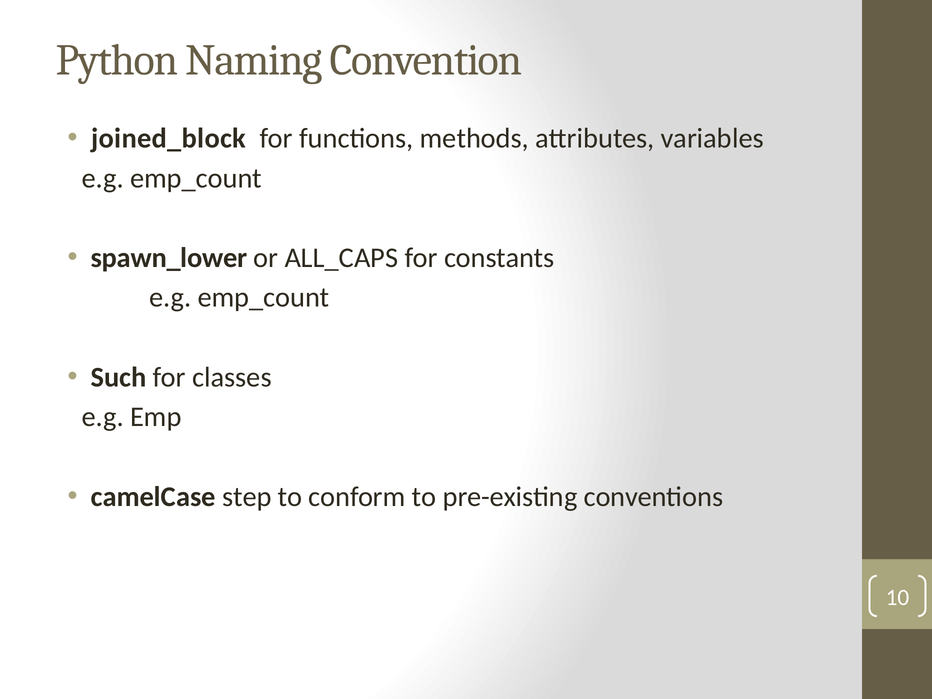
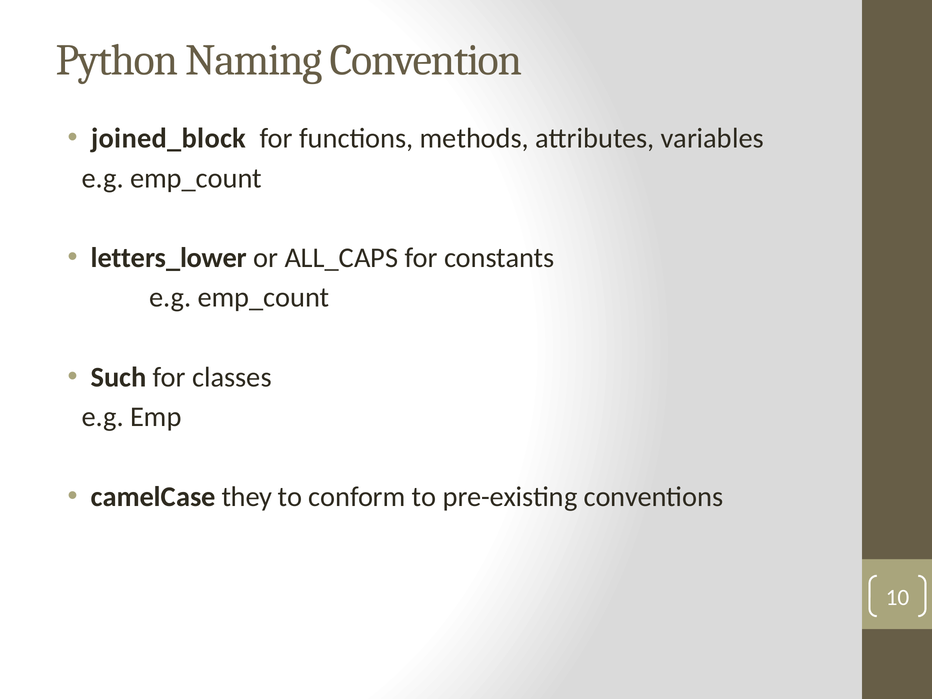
spawn_lower: spawn_lower -> letters_lower (169, 258)
step: step -> they (247, 497)
